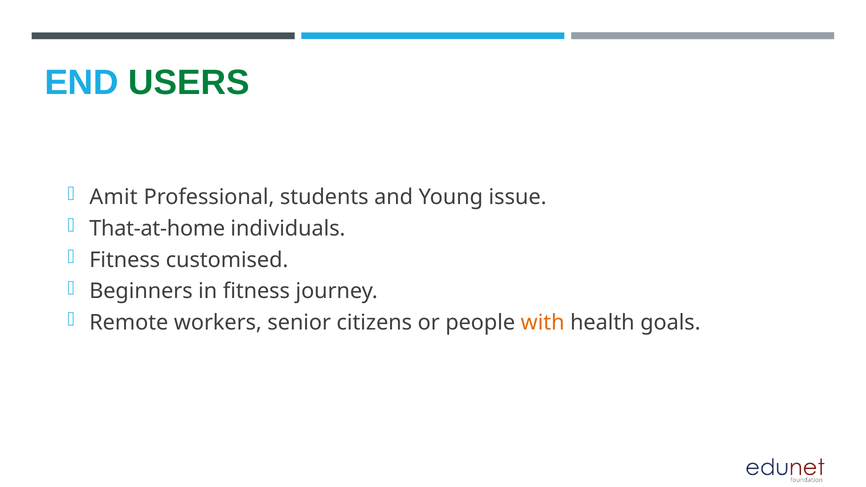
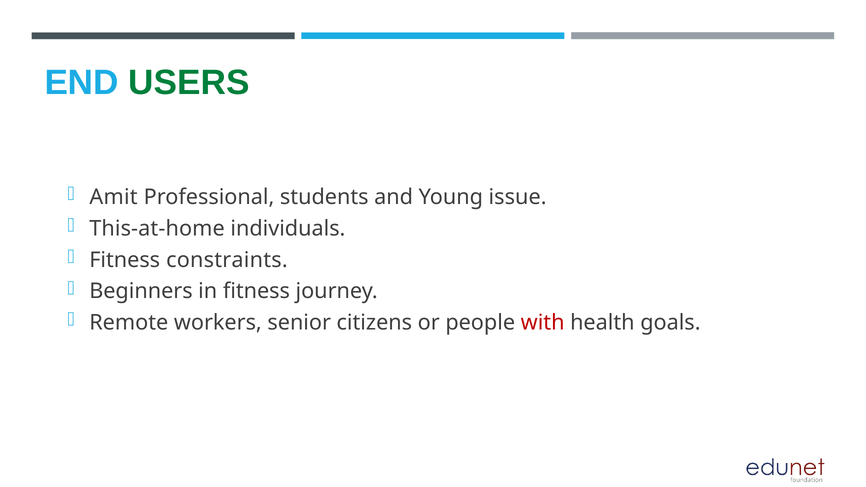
That-at-home: That-at-home -> This-at-home (157, 229)
customised: customised -> constraints (227, 260)
with colour: orange -> red (543, 323)
